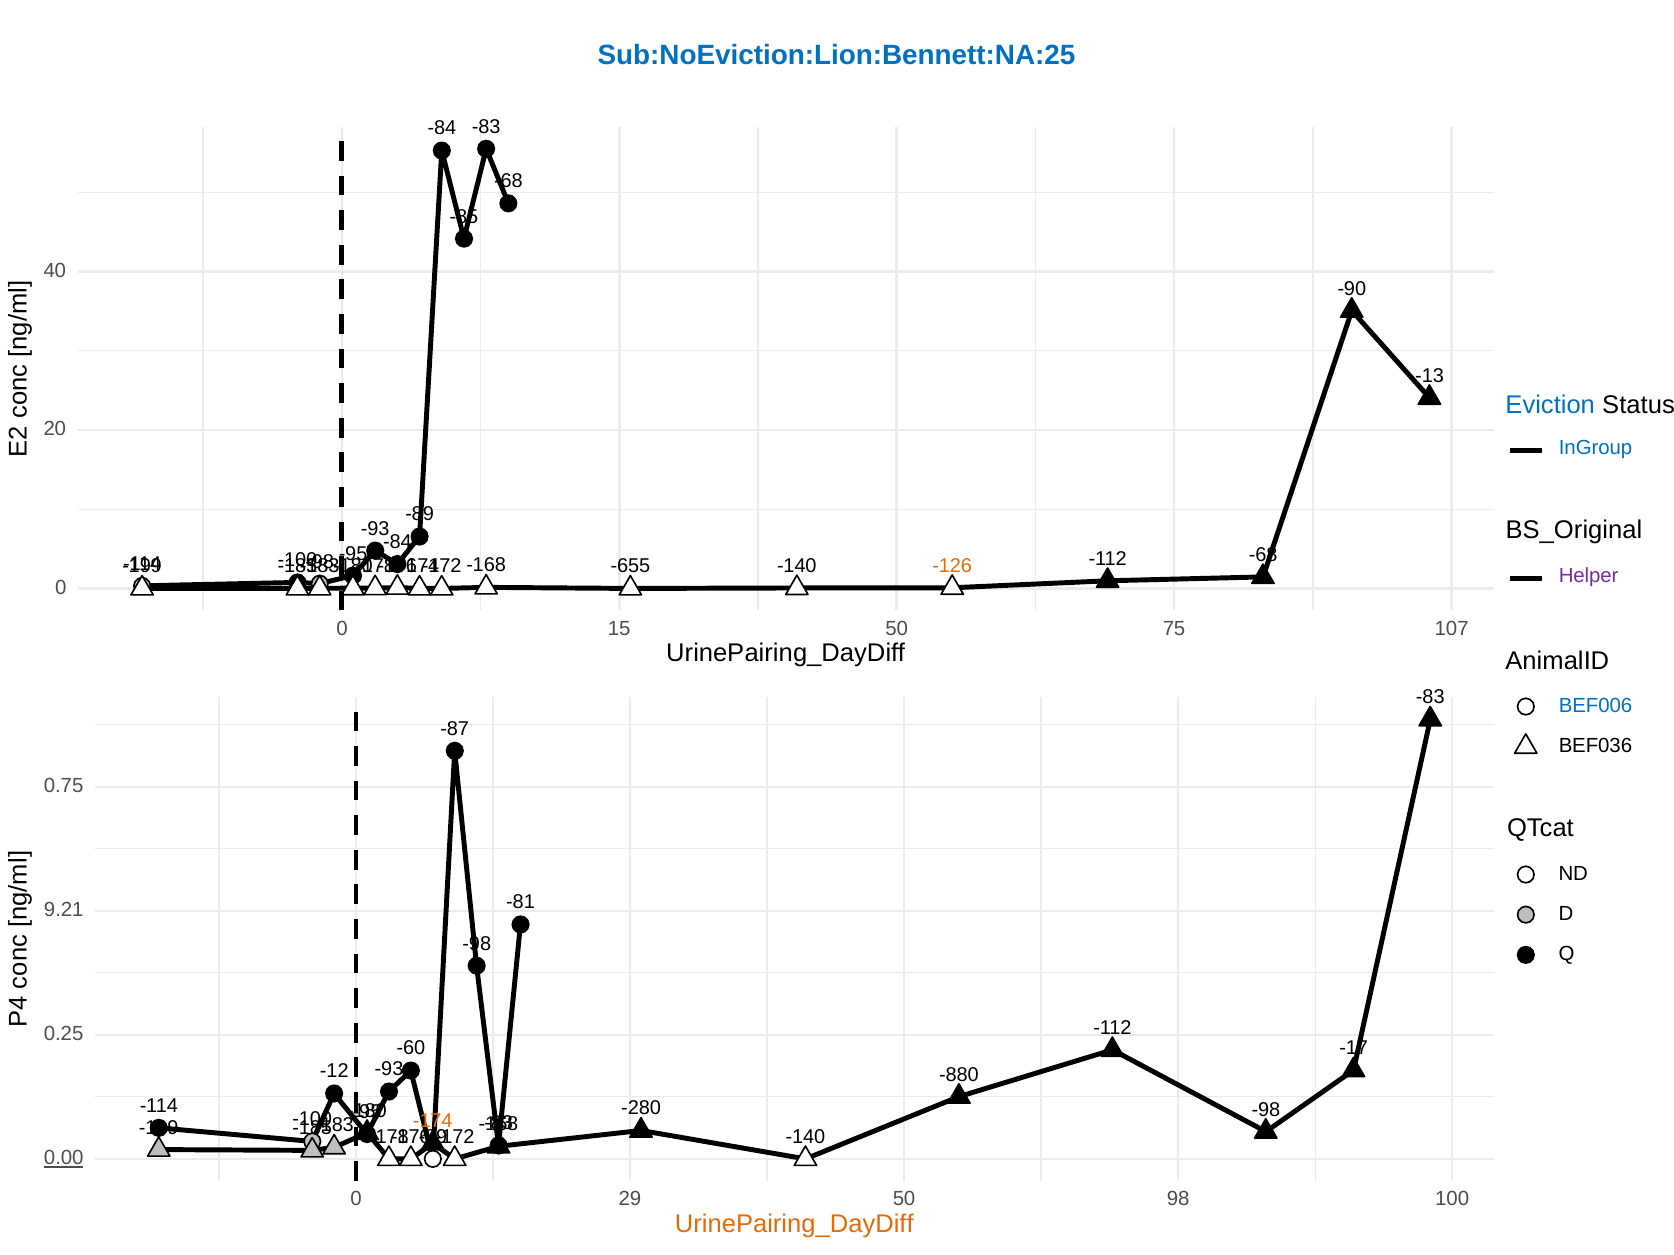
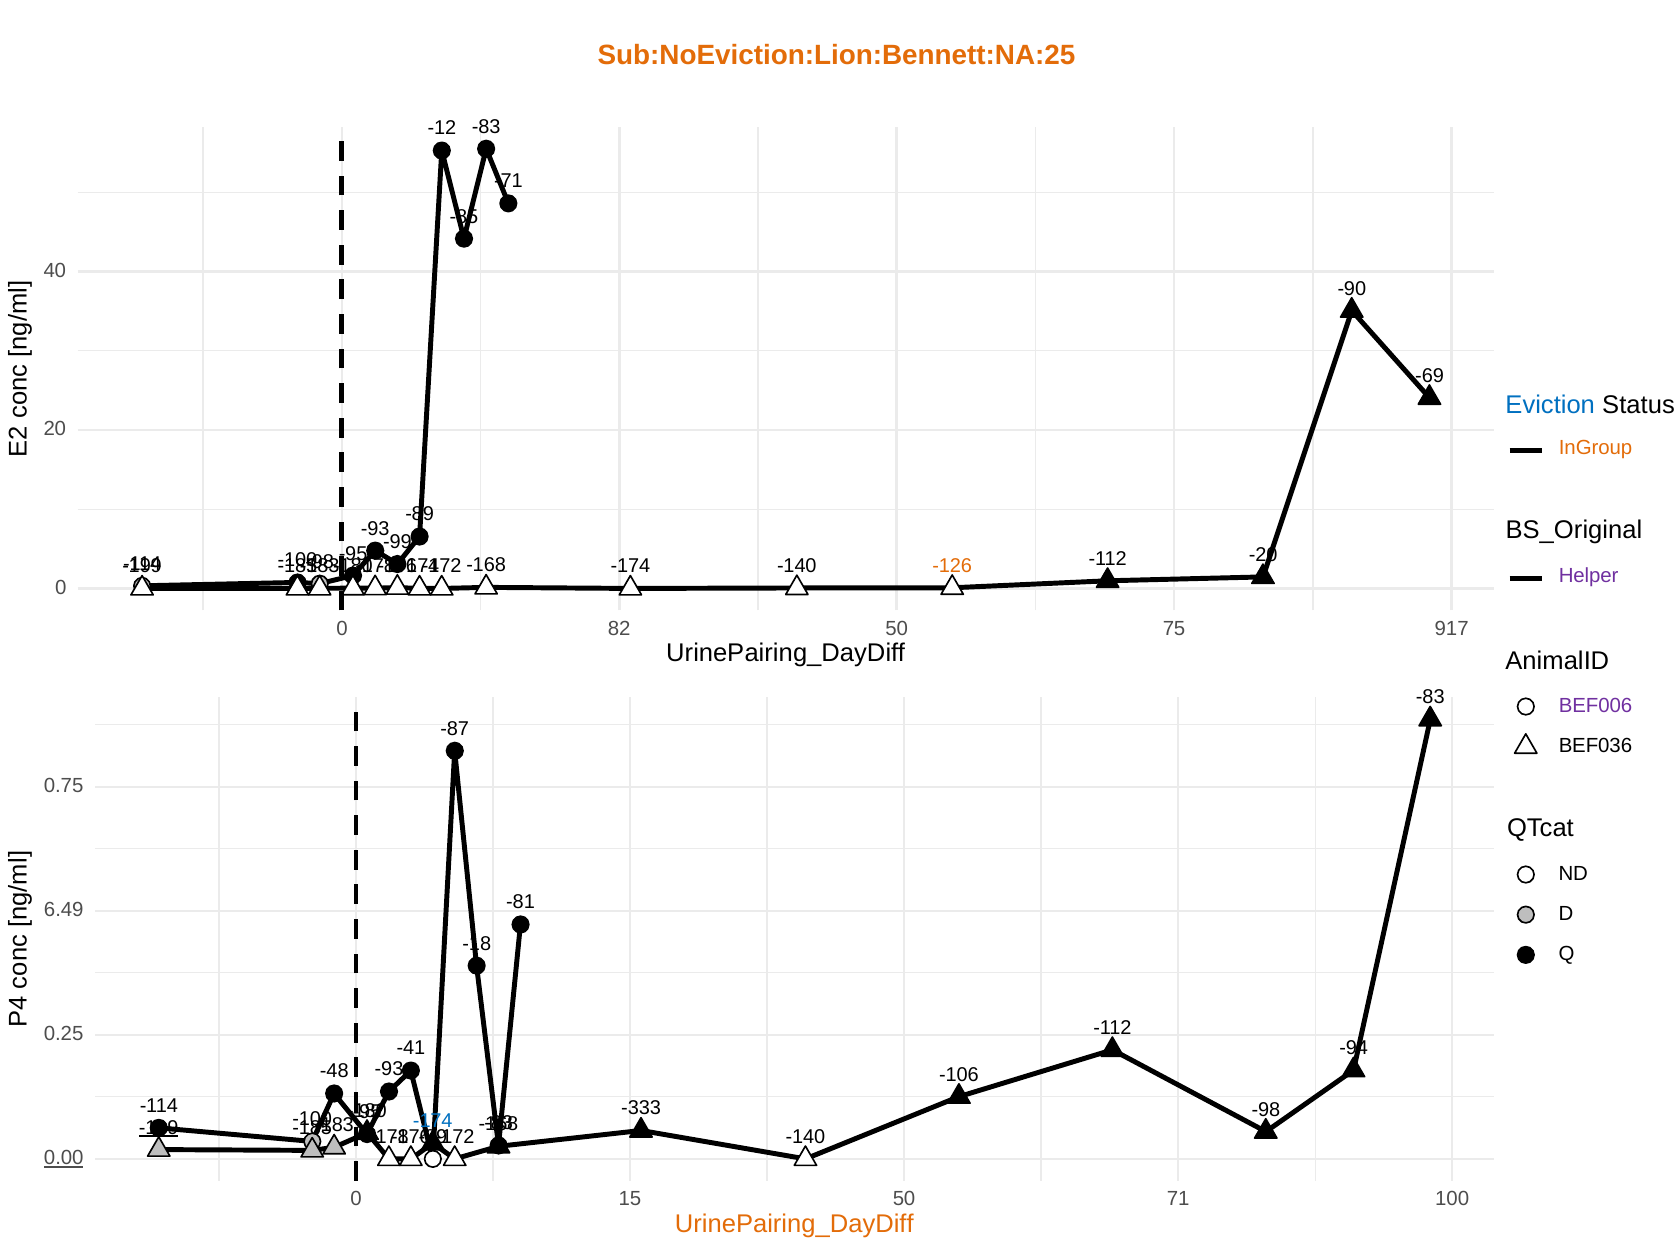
Sub:NoEviction:Lion:Bennett:NA:25 colour: blue -> orange (837, 56)
-84: -84 -> -12 (442, 128)
-68: -68 -> -71 (508, 181)
-13: -13 -> -69 (1430, 376)
InGroup colour: blue -> orange (1596, 448)
-84: -84 -> -99 (397, 542)
-655: -655 -> -174 (630, 567)
-112 -68: -68 -> -20 (1263, 555)
15: 15 -> 82 (619, 629)
107: 107 -> 917 (1452, 629)
BEF006 colour: blue -> purple (1596, 706)
9.21: 9.21 -> 6.49 (64, 910)
-98: -98 -> -18 (477, 944)
-17: -17 -> -94 (1354, 1048)
-60: -60 -> -41 (411, 1049)
-12: -12 -> -48 (334, 1072)
-880: -880 -> -106 (959, 1075)
-280: -280 -> -333 (641, 1109)
-174 colour: orange -> blue (433, 1122)
-199 underline: none -> present (159, 1128)
29: 29 -> 15 (630, 1199)
98: 98 -> 71 (1178, 1199)
